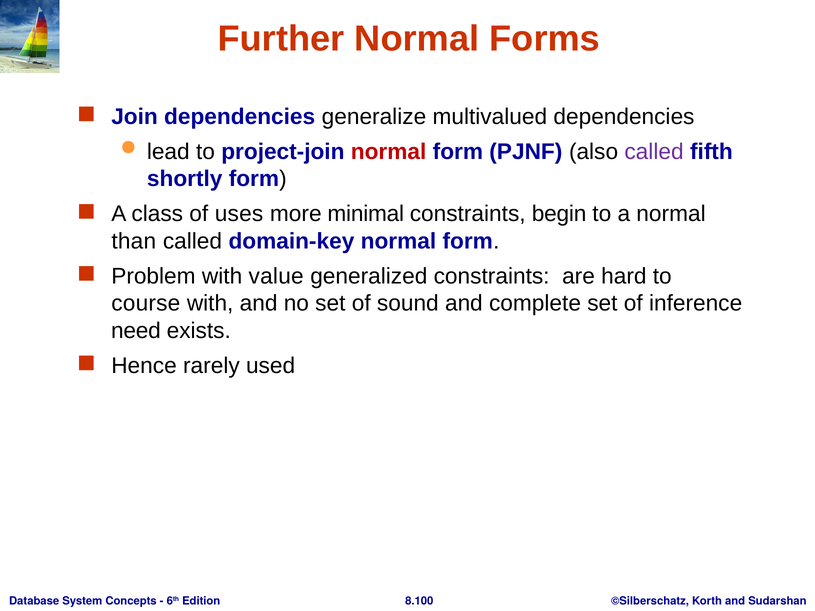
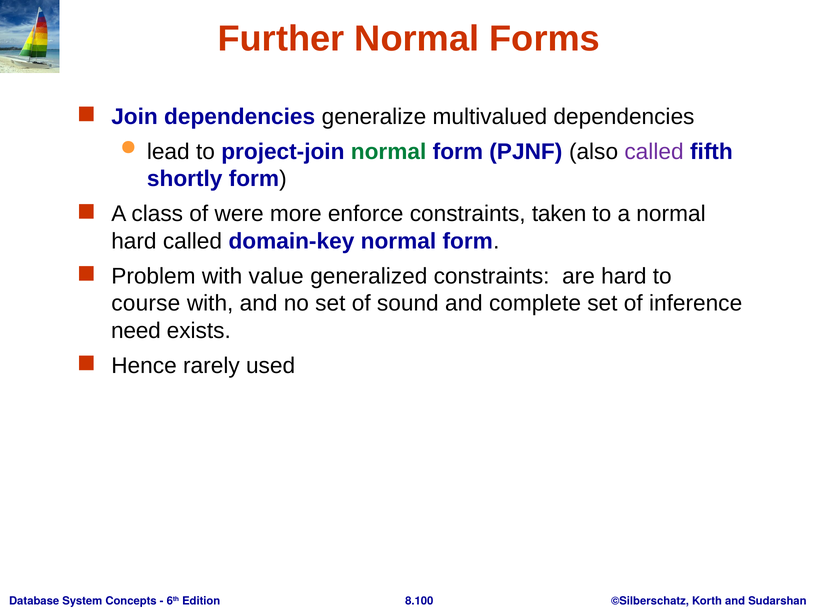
normal colour: red -> green (389, 152)
uses: uses -> were (239, 214)
minimal: minimal -> enforce (366, 214)
begin: begin -> taken (559, 214)
than: than -> hard (134, 241)
